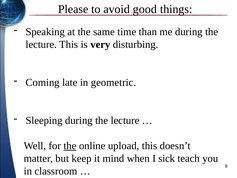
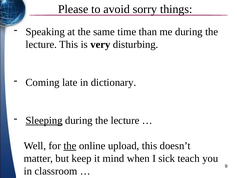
good: good -> sorry (145, 9)
geometric: geometric -> dictionary (114, 82)
Sleeping underline: none -> present (44, 120)
